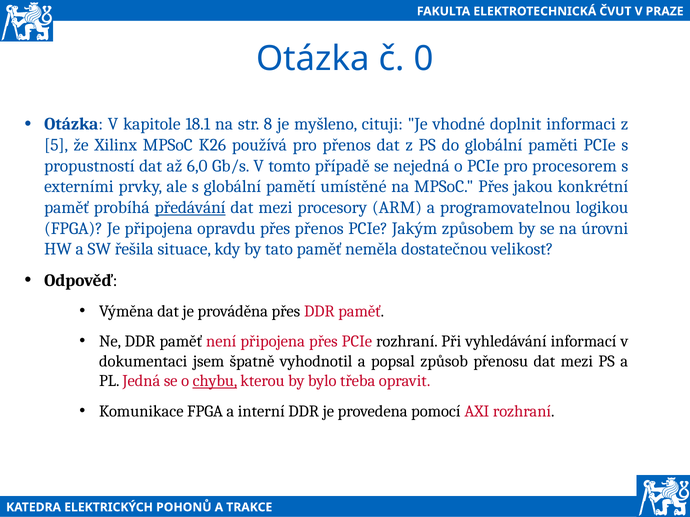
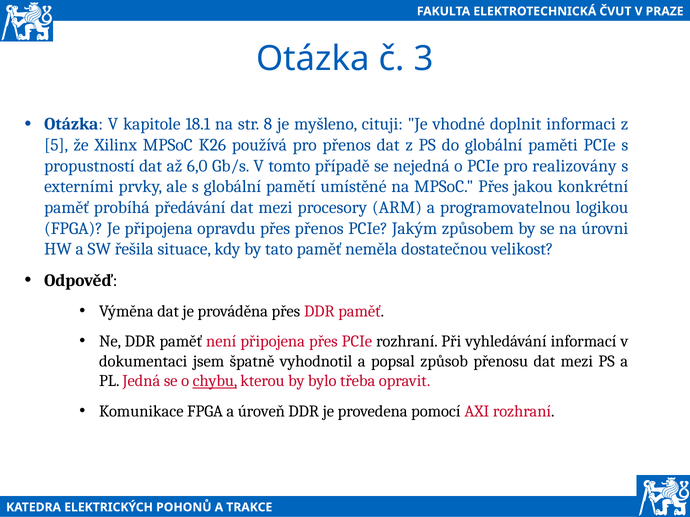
0: 0 -> 3 (424, 59)
procesorem: procesorem -> realizovány (574, 166)
předávání underline: present -> none (190, 208)
interní: interní -> úroveň (261, 412)
